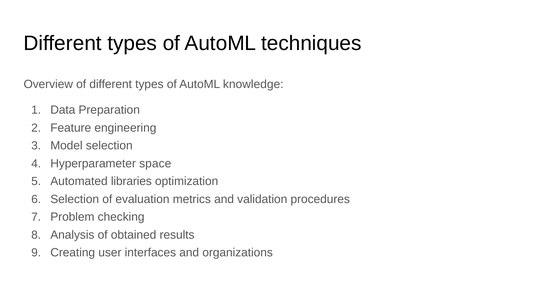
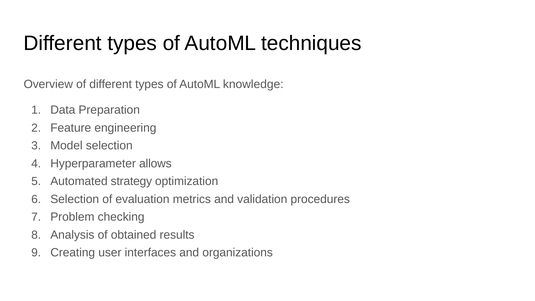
space: space -> allows (155, 163)
libraries: libraries -> strategy (131, 181)
